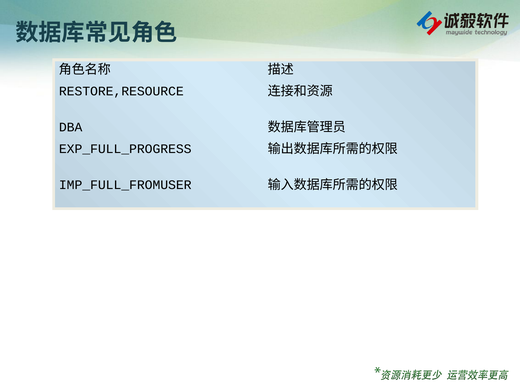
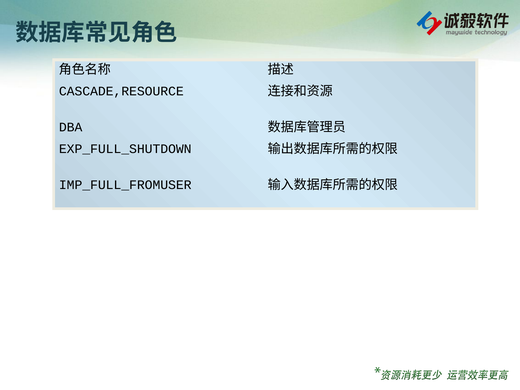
RESTORE,RESOURCE: RESTORE,RESOURCE -> CASCADE,RESOURCE (121, 91)
EXP_FULL_PROGRESS: EXP_FULL_PROGRESS -> EXP_FULL_SHUTDOWN (125, 149)
